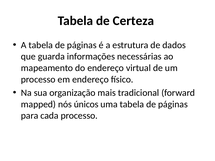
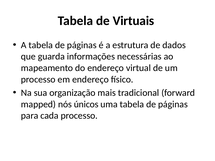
Certeza: Certeza -> Virtuais (133, 21)
